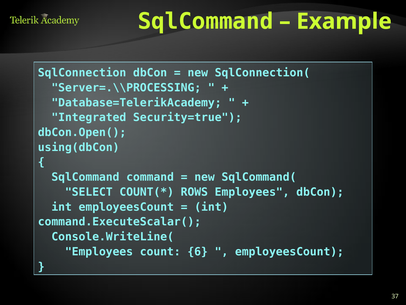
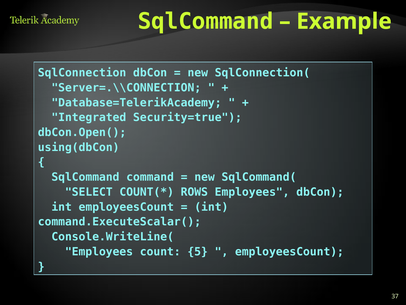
Server=.\\PROCESSING: Server=.\\PROCESSING -> Server=.\\CONNECTION (126, 88)
6: 6 -> 5 (198, 251)
